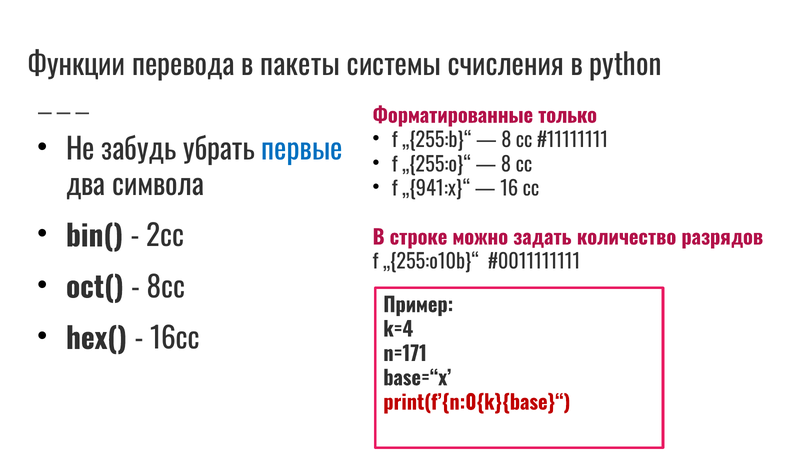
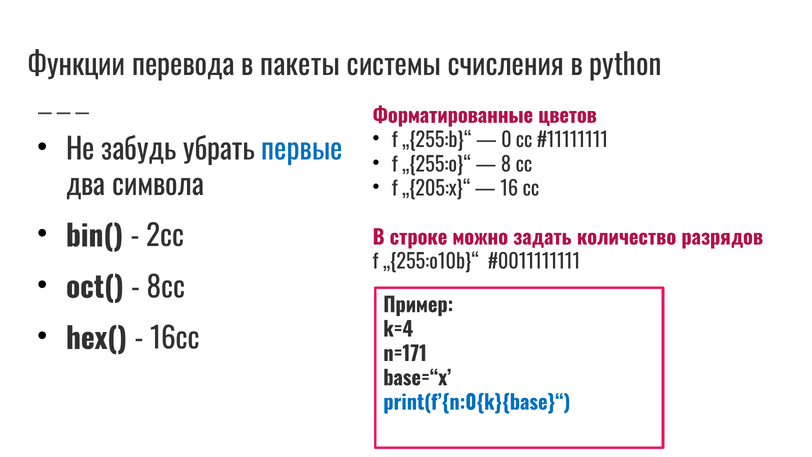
только: только -> цветов (568, 116)
8: 8 -> 0 (506, 140)
„{941:x}“: „{941:x}“ -> „{205:x}“ (436, 189)
print(f’{n:0{k}{base}“ colour: red -> blue (477, 403)
